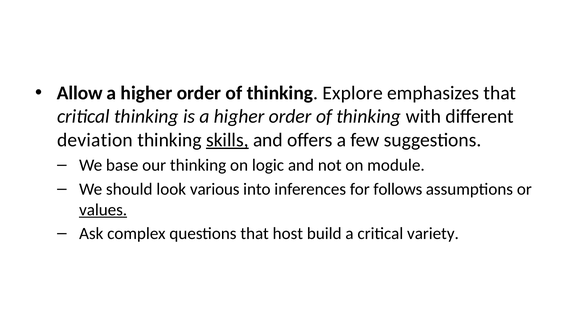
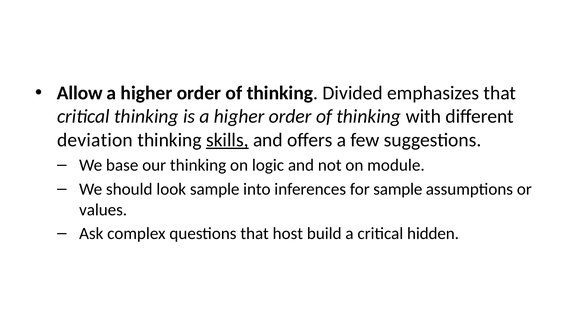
Explore: Explore -> Divided (353, 93)
look various: various -> sample (215, 189)
for follows: follows -> sample (398, 189)
values underline: present -> none (103, 209)
variety: variety -> hidden (433, 233)
